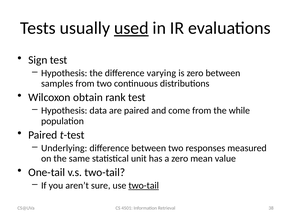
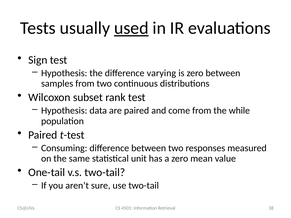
obtain: obtain -> subset (88, 97)
Underlying: Underlying -> Consuming (64, 148)
two-tail underline: present -> none (144, 186)
